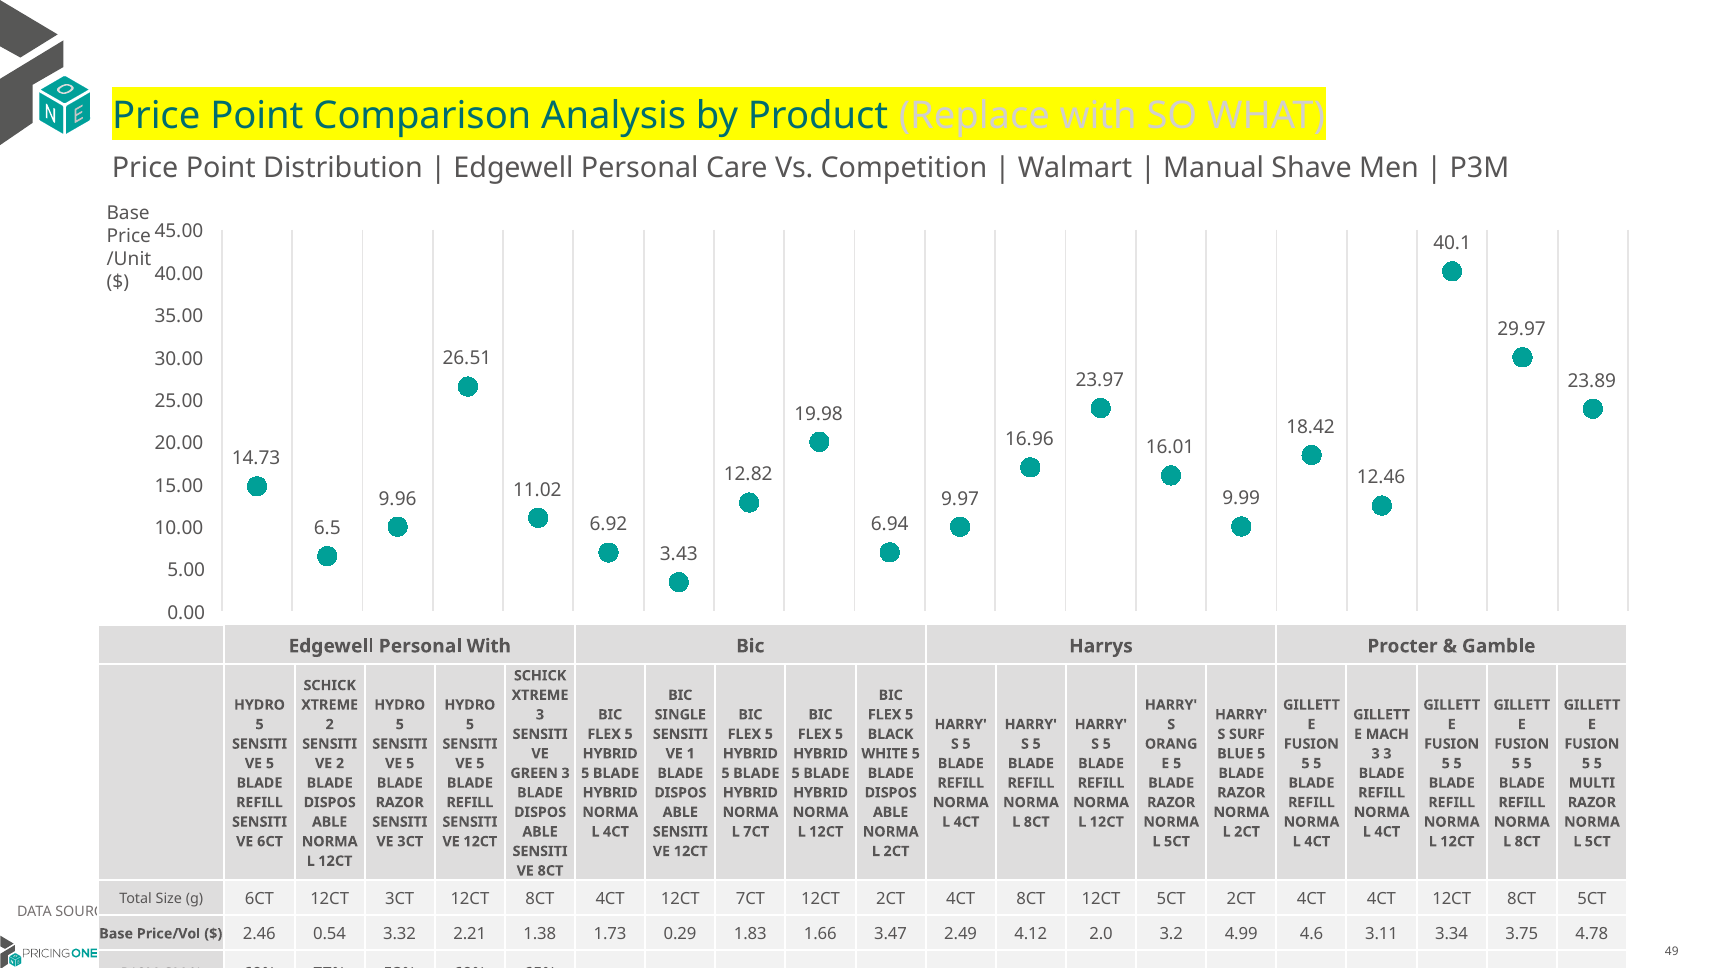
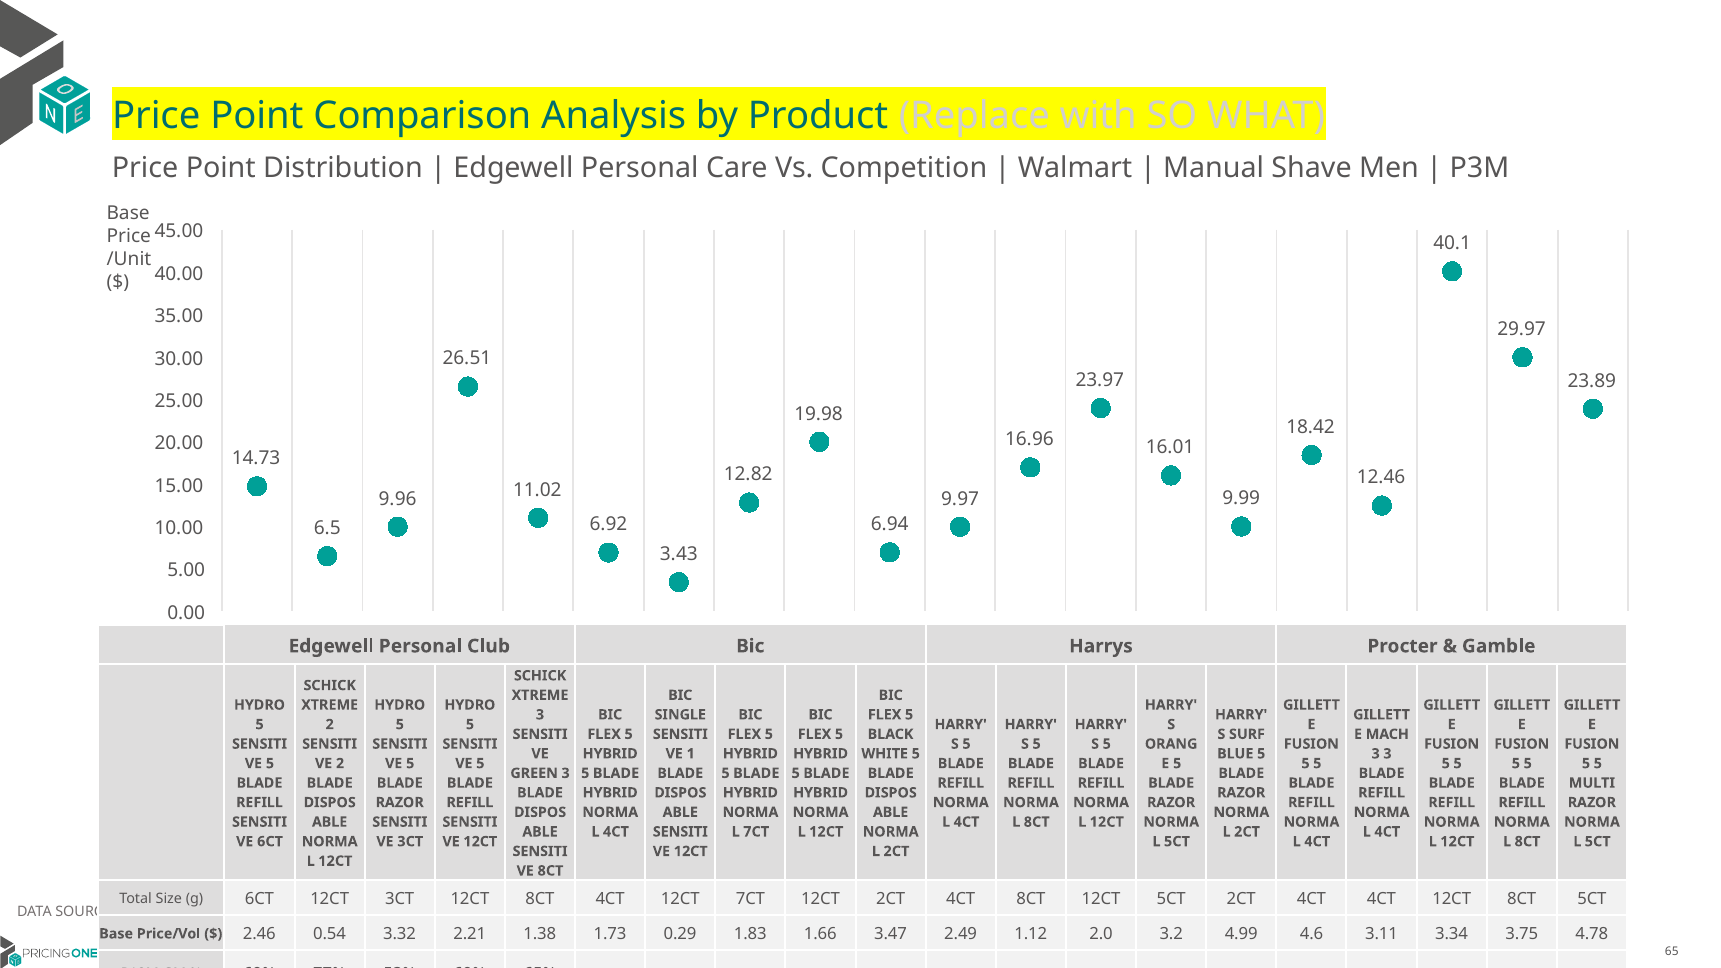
Personal With: With -> Club (489, 646)
4.12: 4.12 -> 1.12 (1031, 934)
49: 49 -> 65 (1672, 952)
